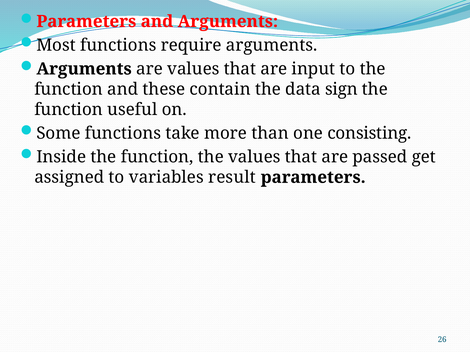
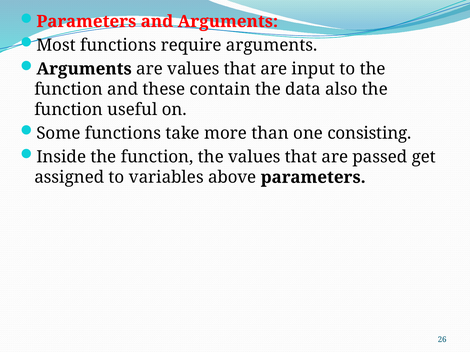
sign: sign -> also (341, 89)
result: result -> above (232, 178)
